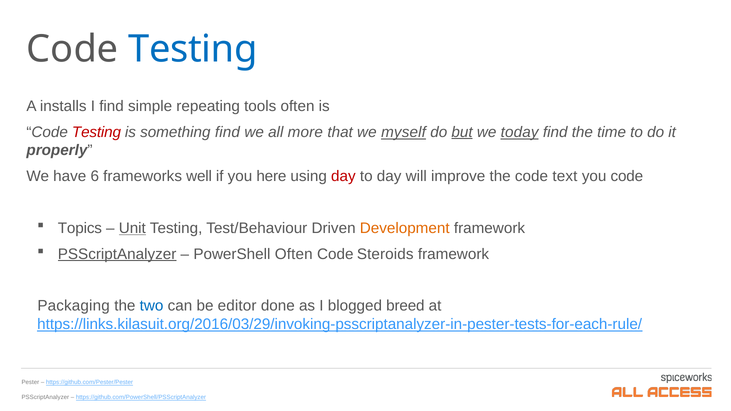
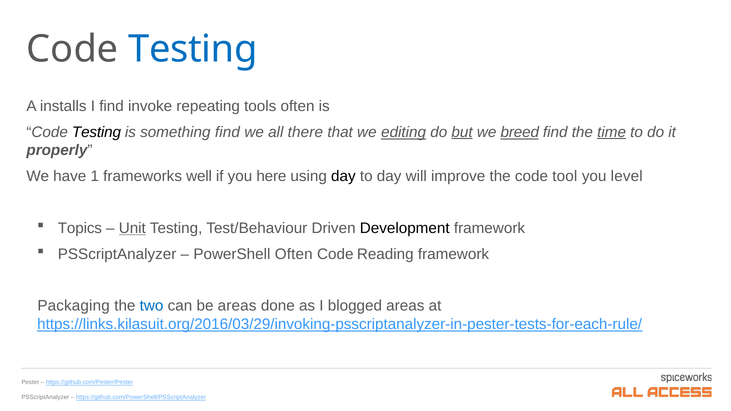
simple: simple -> invoke (150, 106)
Testing colour: red -> black (96, 132)
more: more -> there (305, 132)
myself: myself -> editing (404, 132)
today: today -> breed (520, 132)
time underline: none -> present (612, 132)
6: 6 -> 1 (95, 176)
day colour: red -> black (343, 176)
text: text -> tool (565, 176)
you code: code -> level (627, 176)
Development colour: orange -> black (405, 228)
PSScriptAnalyzer underline: present -> none (117, 254)
Steroids: Steroids -> Reading (385, 254)
be editor: editor -> areas (237, 306)
blogged breed: breed -> areas (405, 306)
